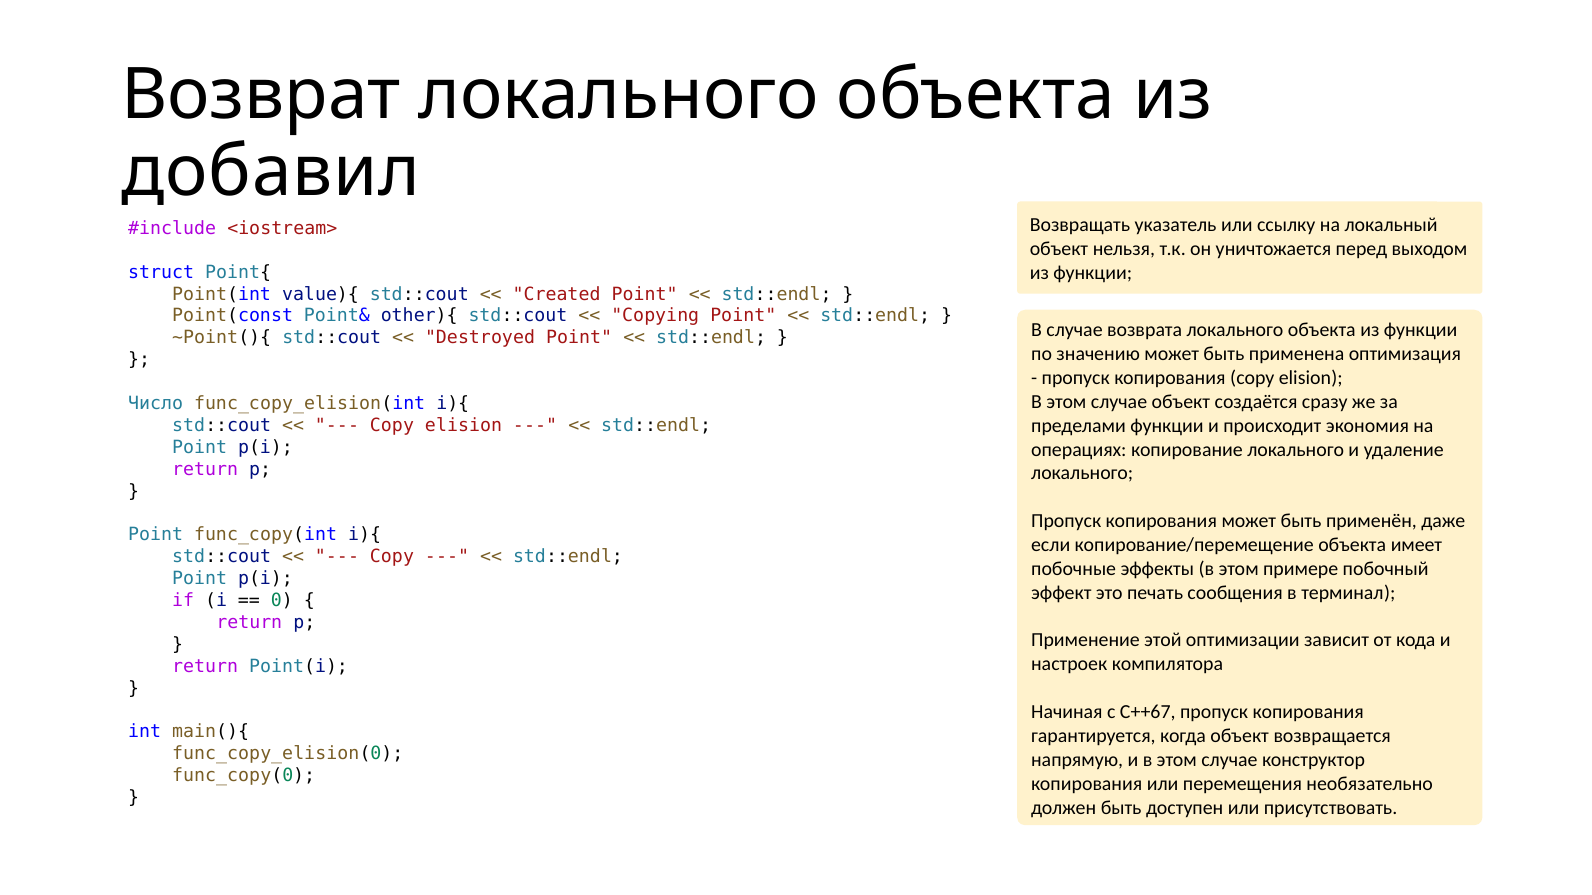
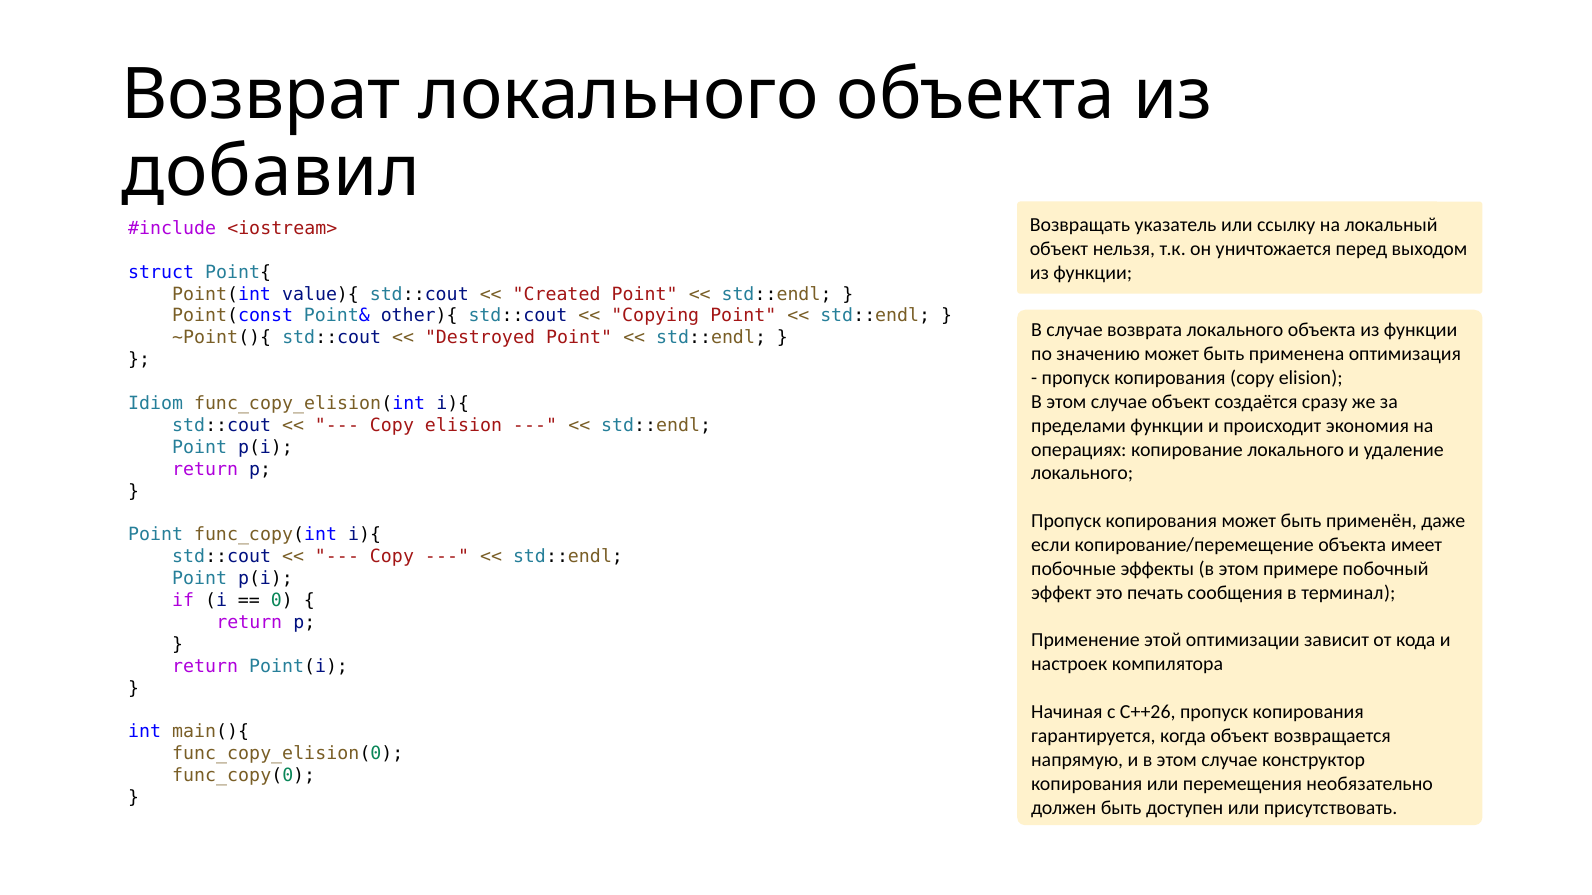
Число: Число -> Idiom (156, 404)
C++67: C++67 -> C++26 (1148, 712)
